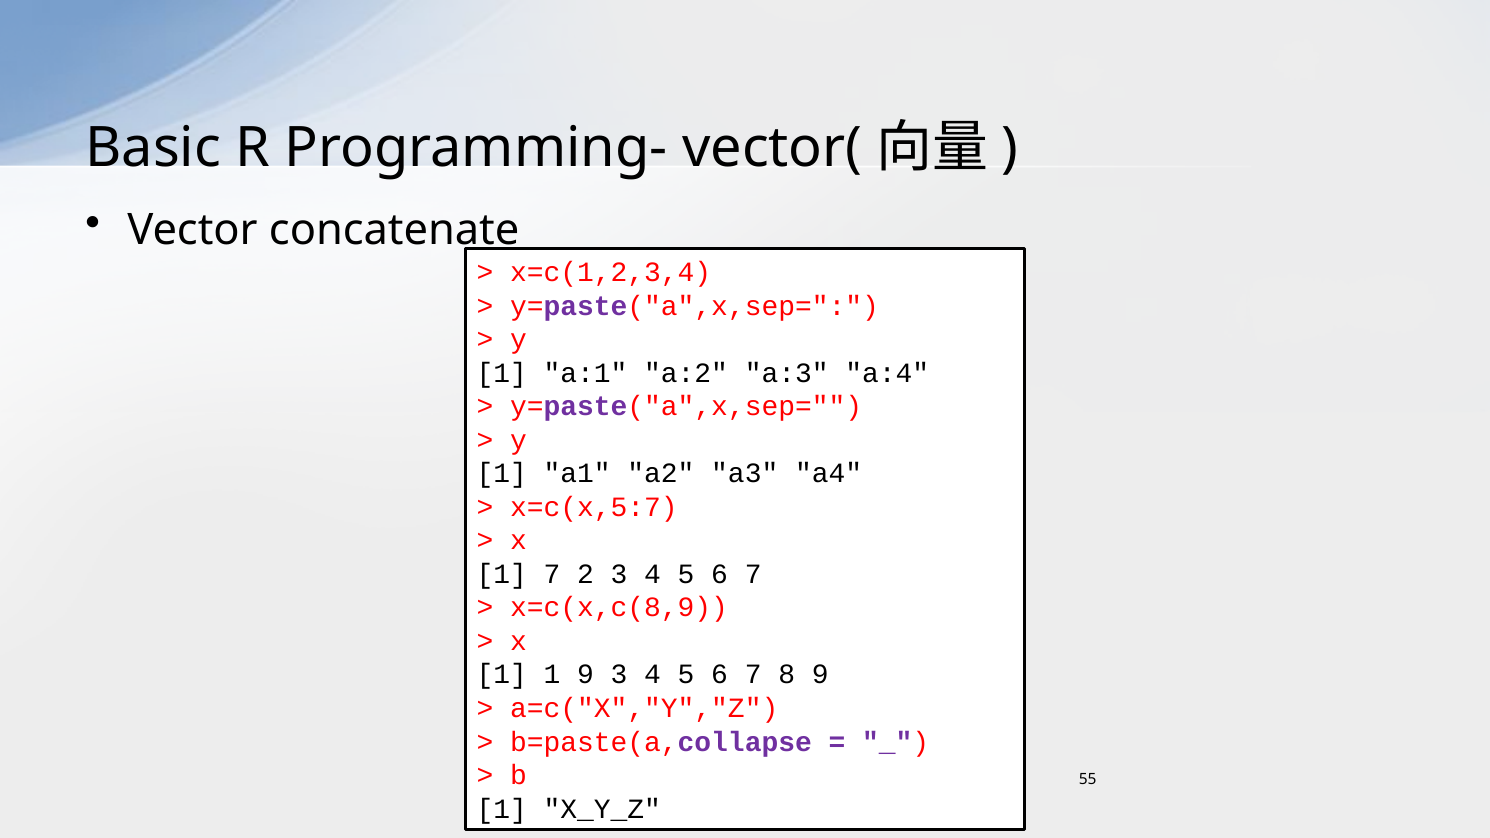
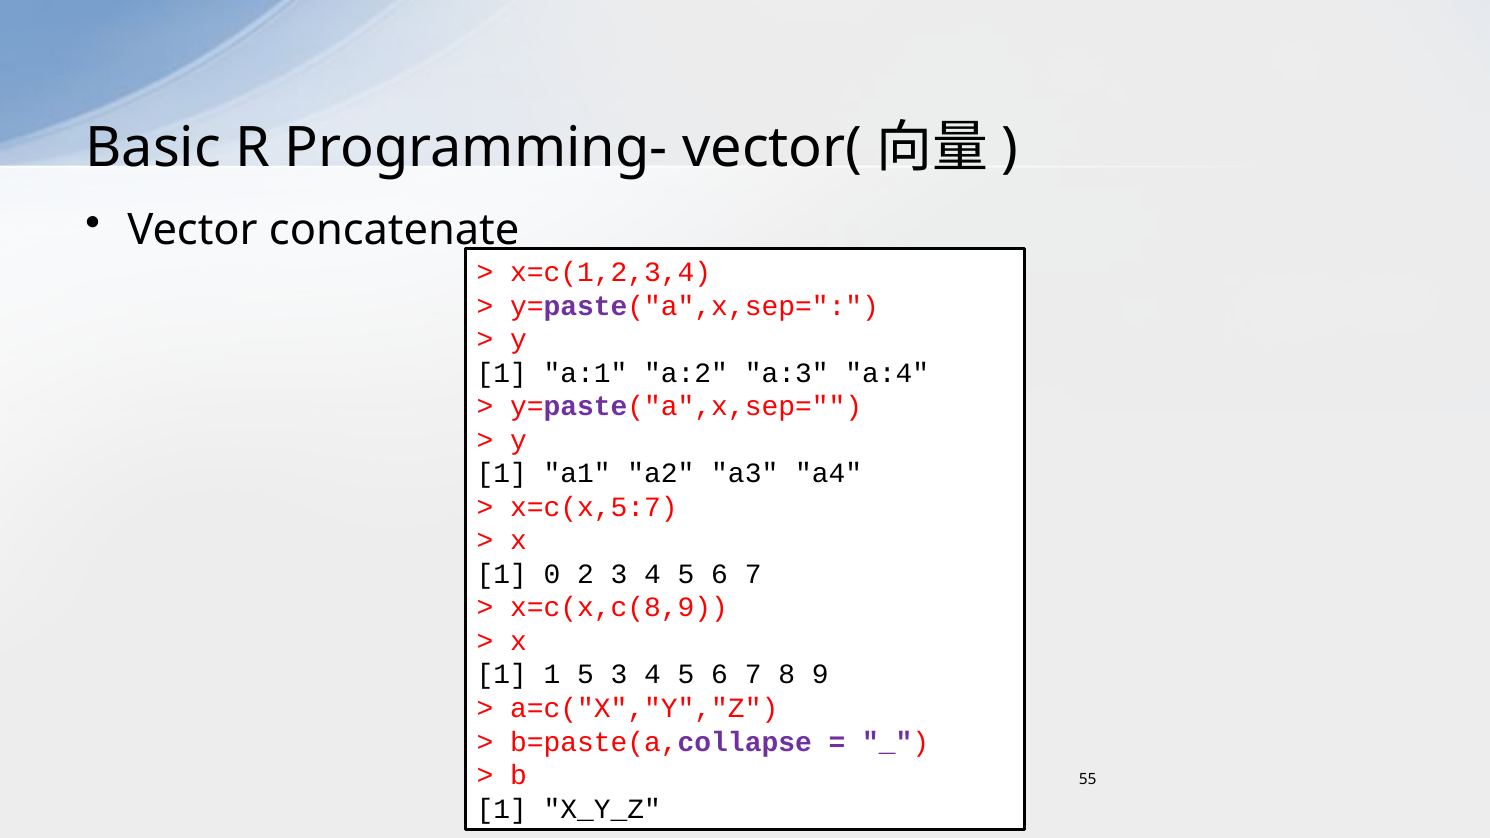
1 7: 7 -> 0 (552, 574)
1 9: 9 -> 5 (586, 675)
